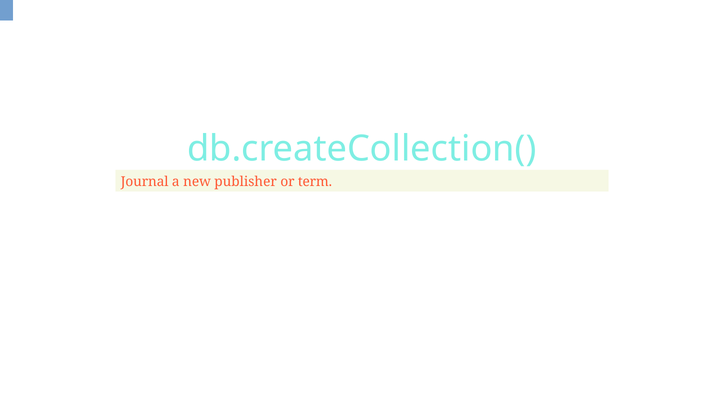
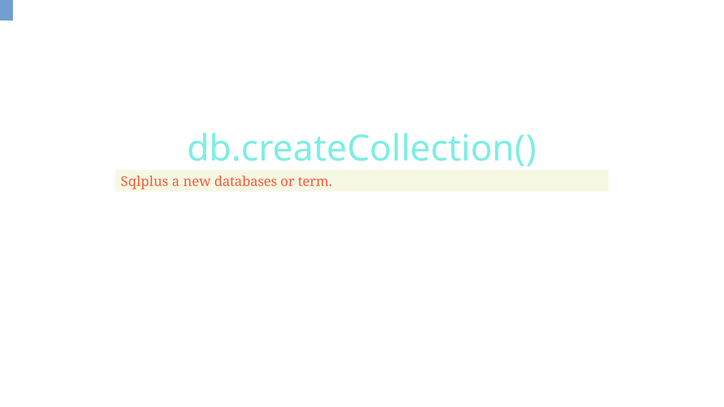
Journal: Journal -> Sqlplus (145, 182)
publisher: publisher -> databases (246, 182)
